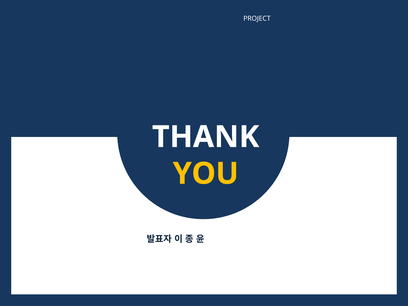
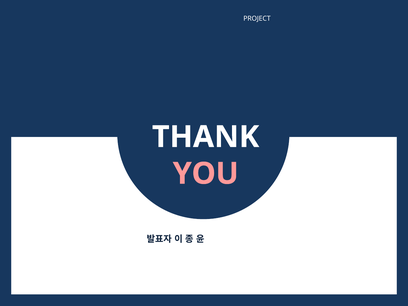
YOU colour: yellow -> pink (206, 174)
